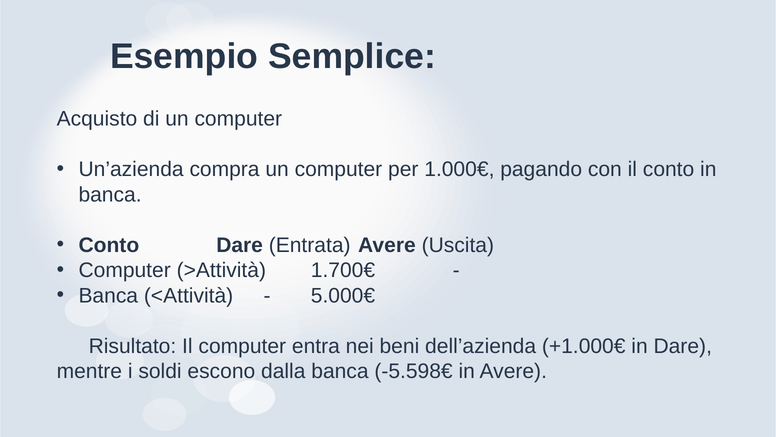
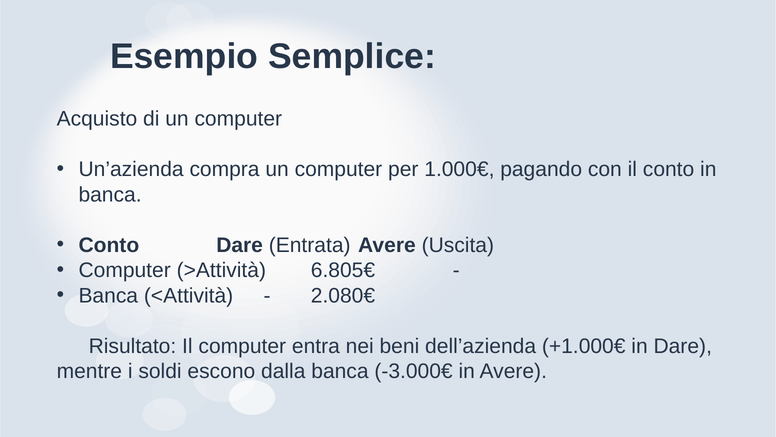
1.700€: 1.700€ -> 6.805€ (343, 270)
5.000€: 5.000€ -> 2.080€ (343, 295)
-5.598€: -5.598€ -> -3.000€ (414, 371)
